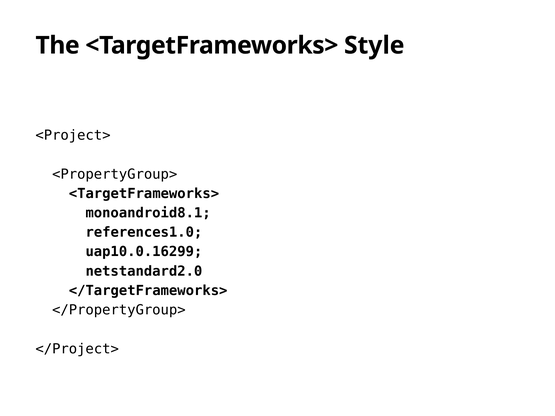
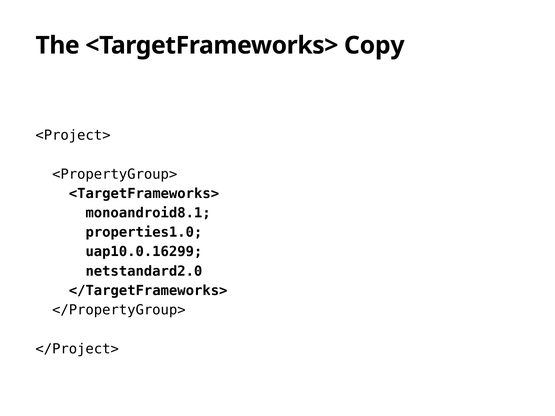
Style: Style -> Copy (374, 45)
references1.0: references1.0 -> properties1.0 (144, 232)
